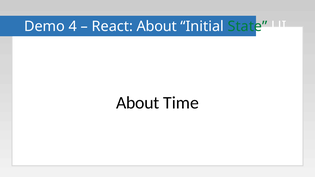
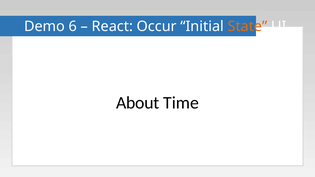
4: 4 -> 6 (73, 26)
React About: About -> Occur (157, 26)
State colour: green -> orange (247, 26)
